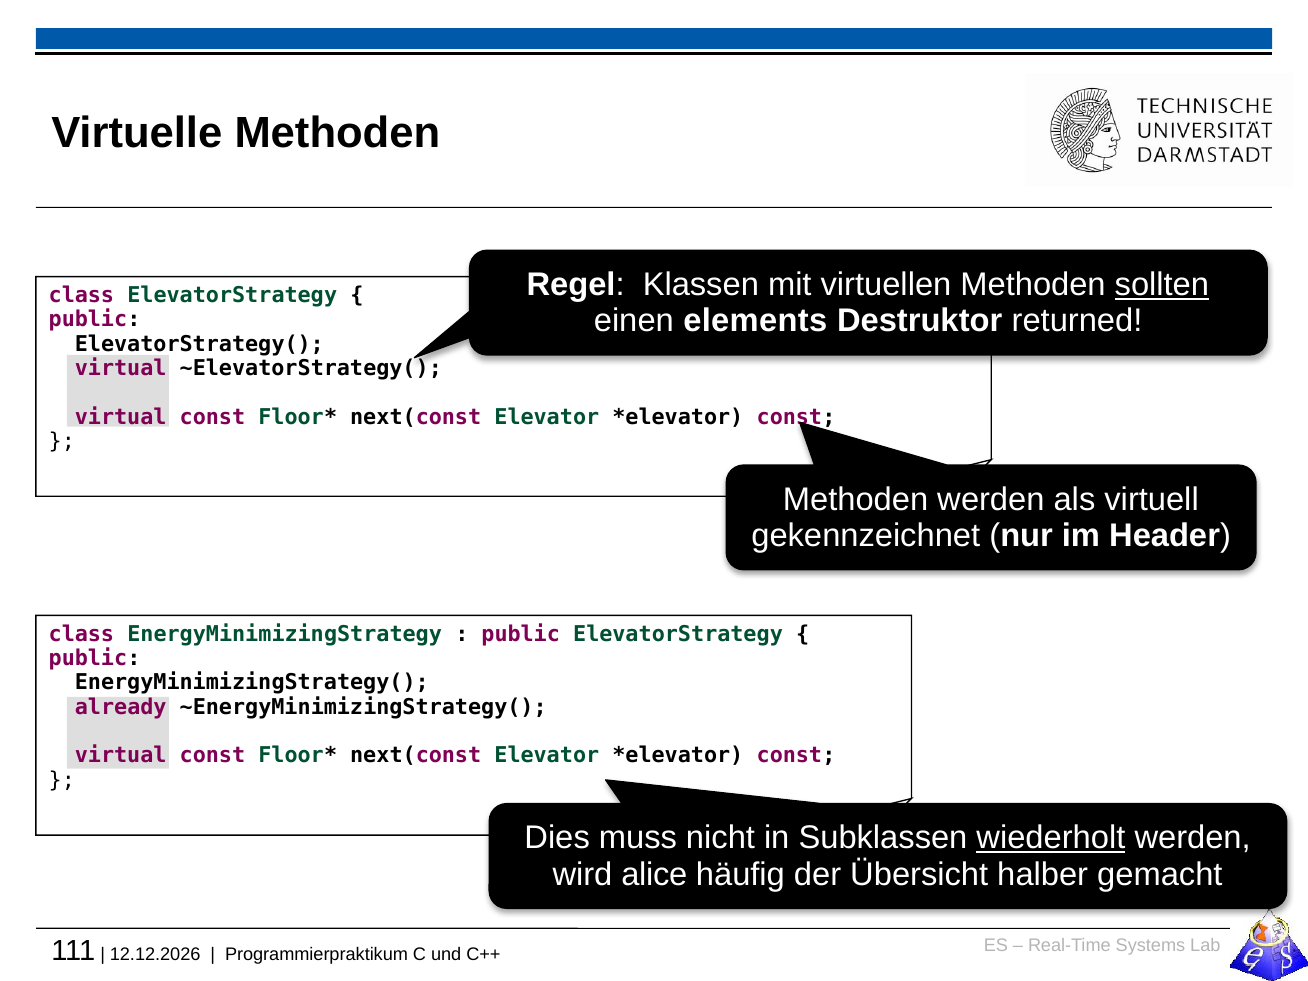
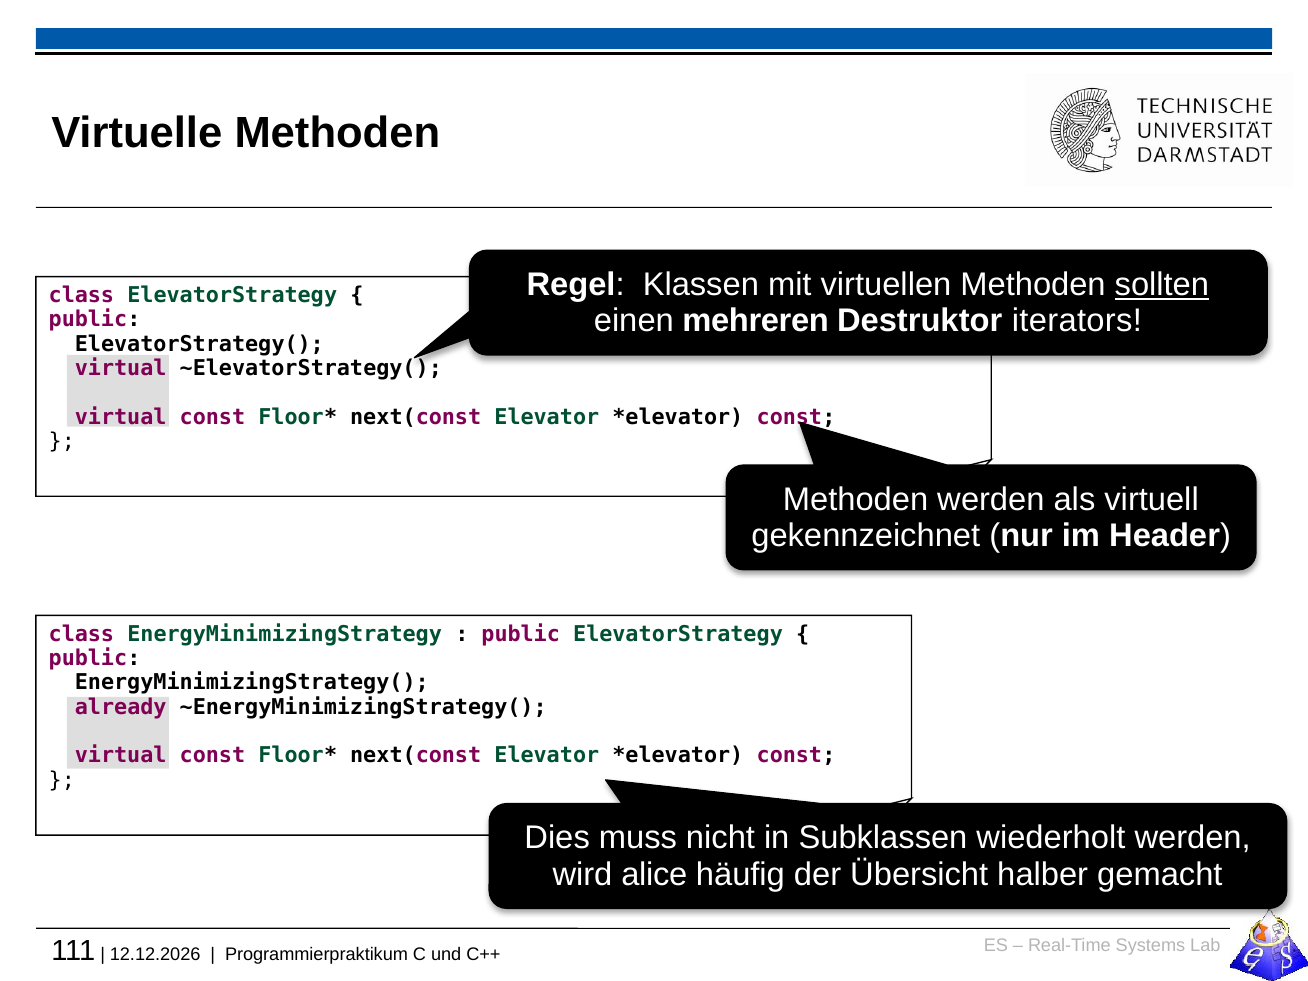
elements: elements -> mehreren (756, 321)
returned: returned -> iterators (1077, 321)
wiederholt underline: present -> none (1051, 838)
